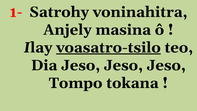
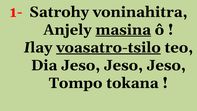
masina underline: none -> present (123, 30)
